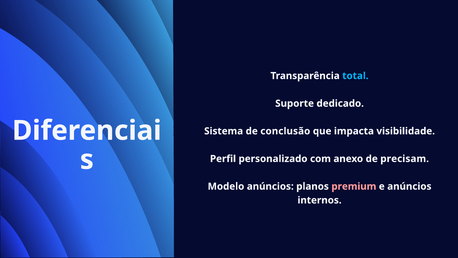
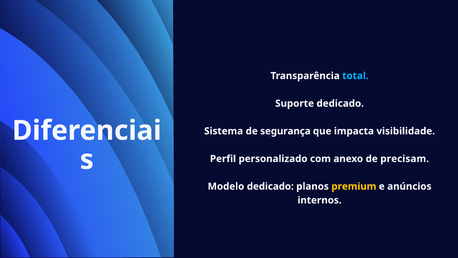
conclusão: conclusão -> segurança (285, 131)
anúncios: anúncios -> dedicado (270, 186)
premium colour: pink -> yellow (354, 186)
